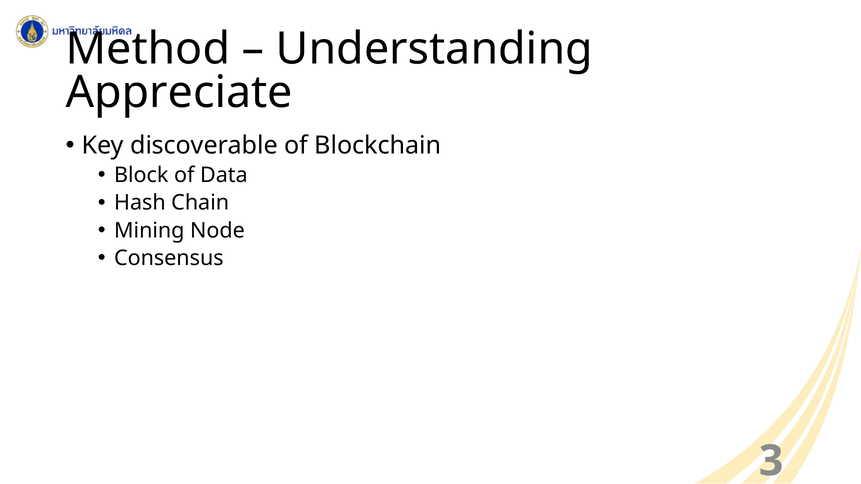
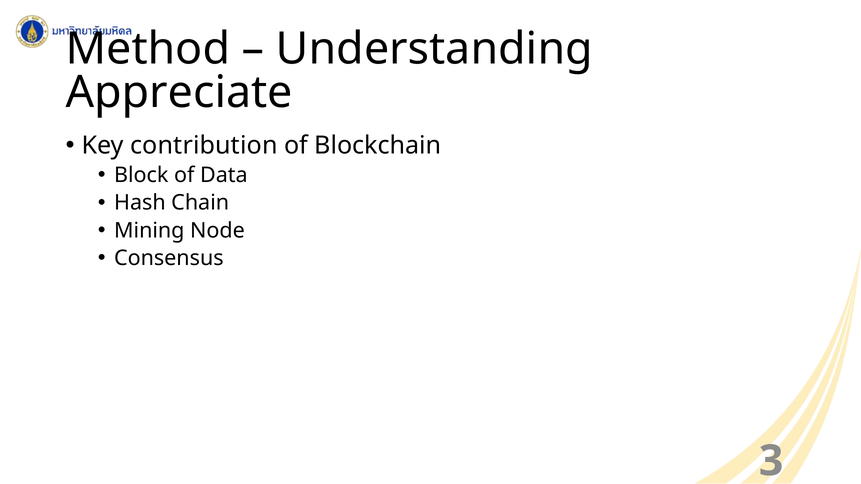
discoverable: discoverable -> contribution (204, 146)
